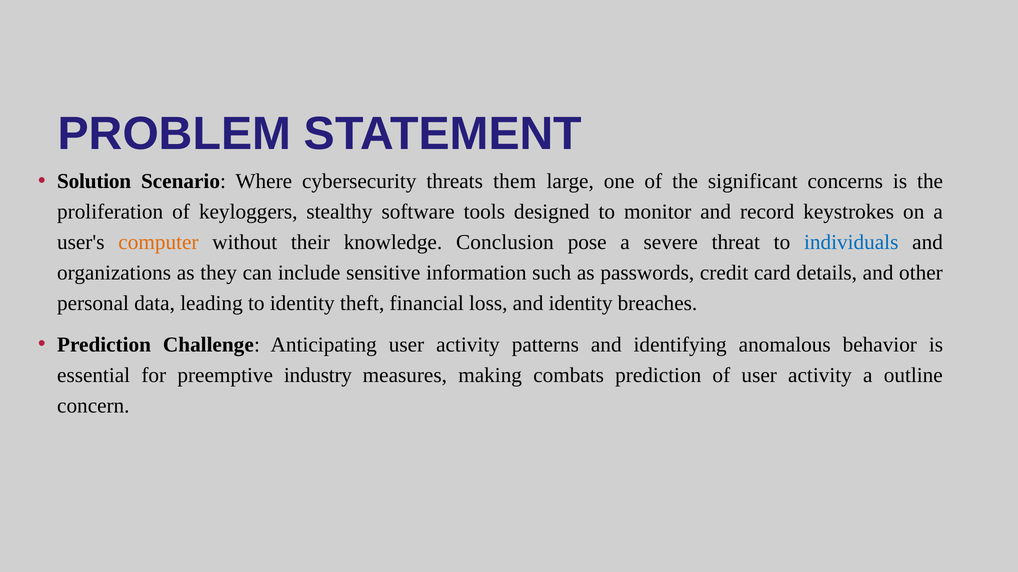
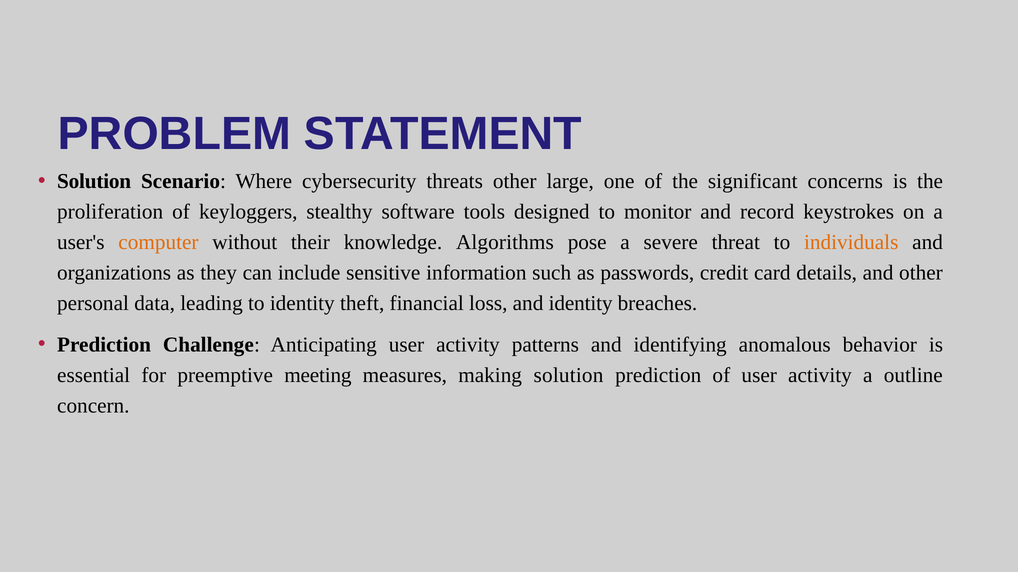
threats them: them -> other (515, 181)
Conclusion: Conclusion -> Algorithms (505, 243)
individuals colour: blue -> orange (851, 243)
industry: industry -> meeting (318, 376)
making combats: combats -> solution (569, 376)
